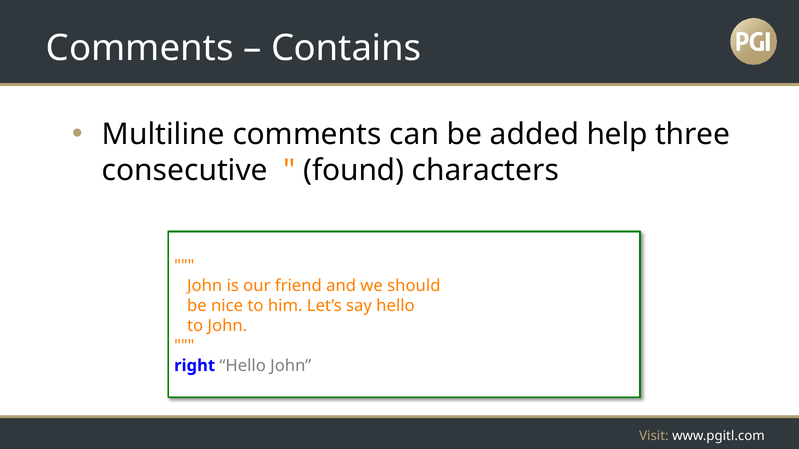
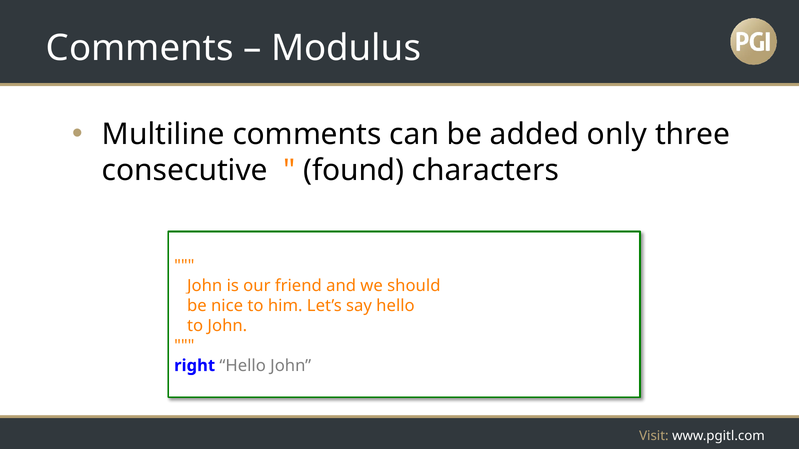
Contains: Contains -> Modulus (346, 48)
help: help -> only (617, 135)
